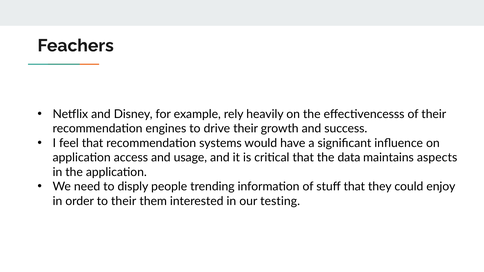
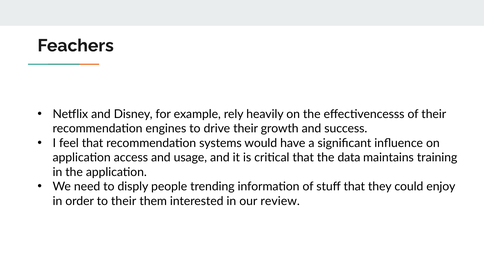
aspects: aspects -> training (437, 158)
testing: testing -> review (280, 201)
